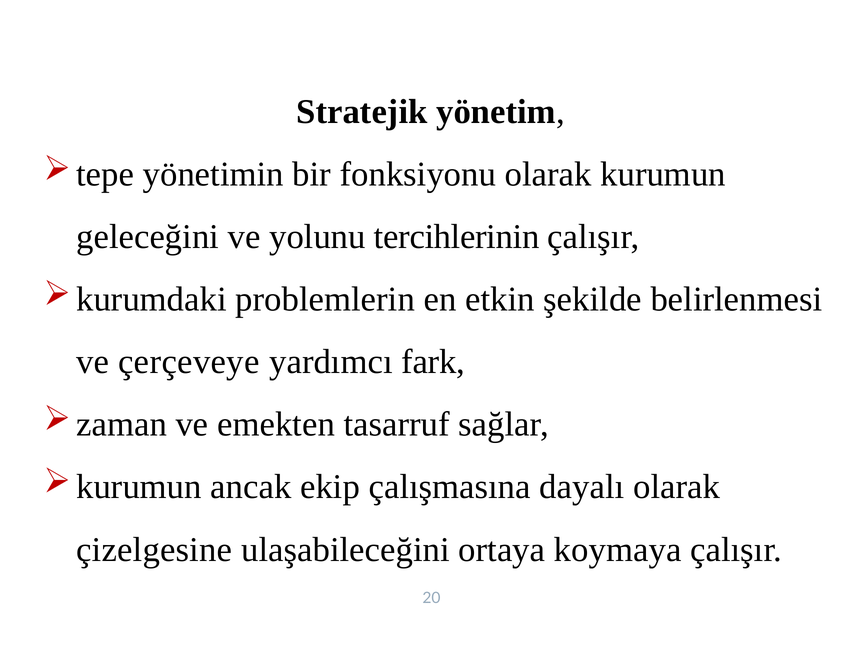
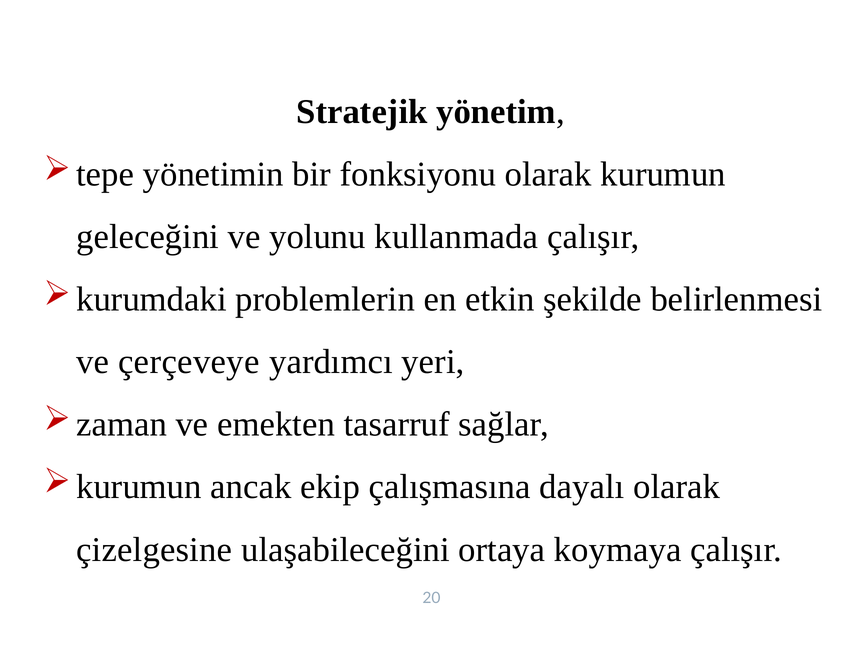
tercihlerinin: tercihlerinin -> kullanmada (456, 237)
fark: fark -> yeri (433, 362)
